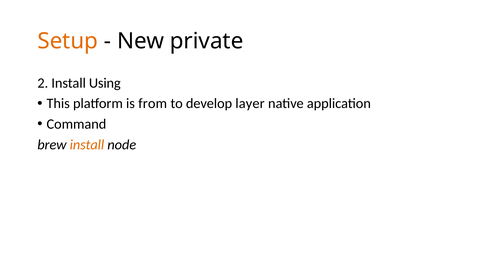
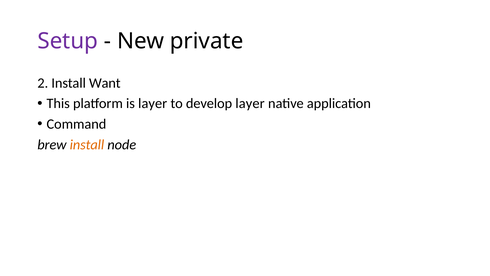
Setup colour: orange -> purple (68, 41)
Using: Using -> Want (105, 83)
is from: from -> layer (153, 103)
